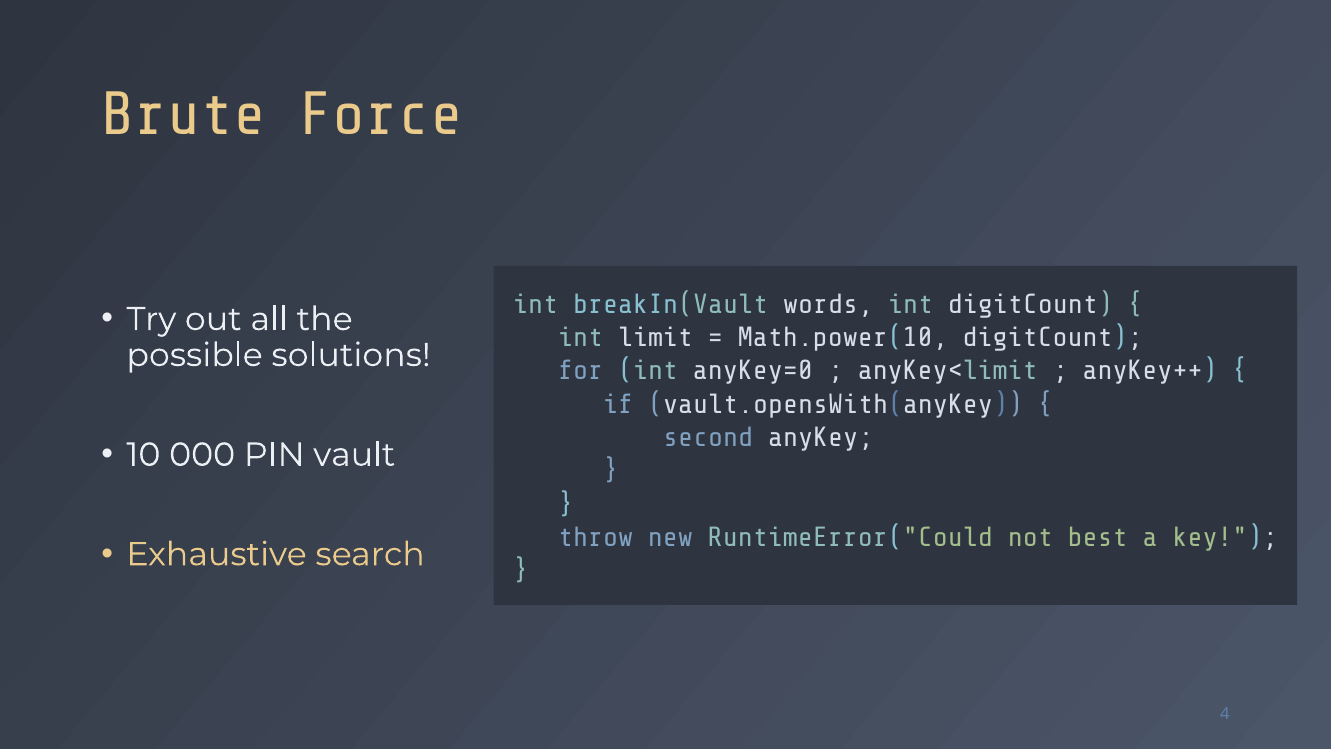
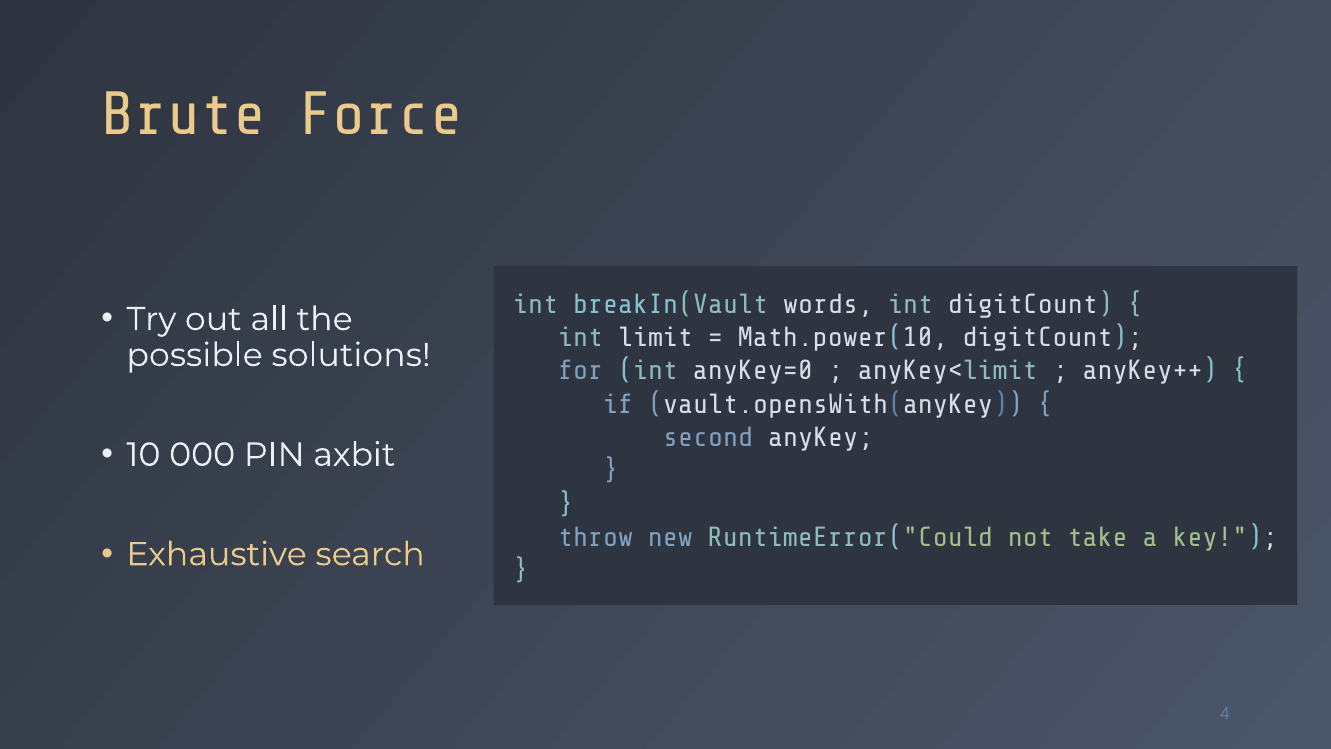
vault: vault -> axbit (354, 455)
best: best -> take (1098, 537)
